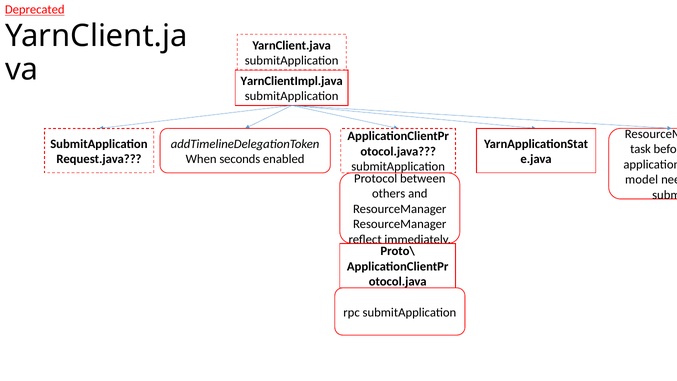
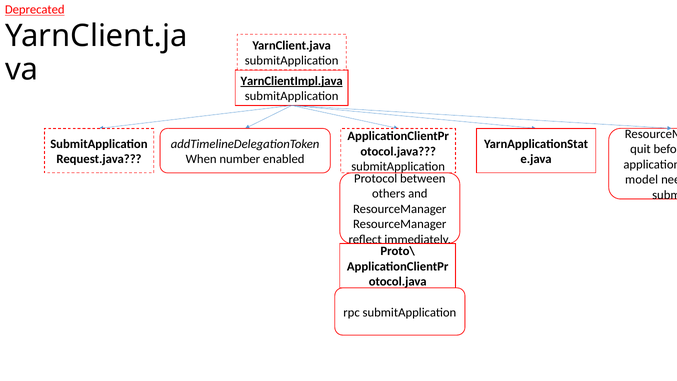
YarnClientImpl.java underline: none -> present (292, 81)
task: task -> quit (640, 149)
seconds: seconds -> number (240, 159)
